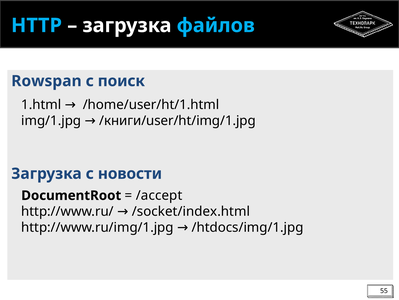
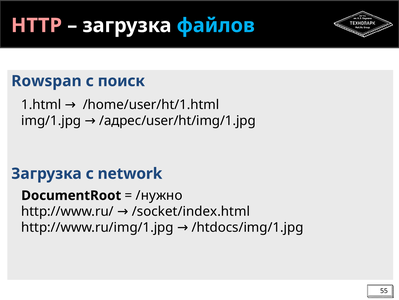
HTTP colour: light blue -> pink (37, 25)
/книги/user/ht/img/1.jpg: /книги/user/ht/img/1.jpg -> /адрес/user/ht/img/1.jpg (177, 120)
новости: новости -> network (130, 173)
/accept: /accept -> /нужно (159, 195)
